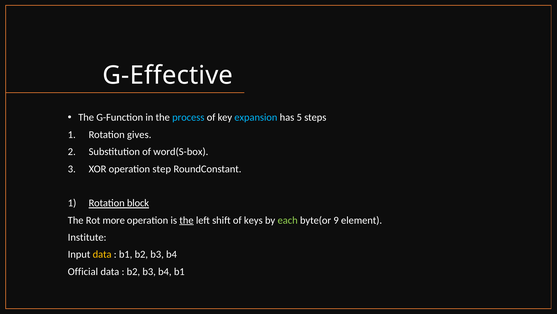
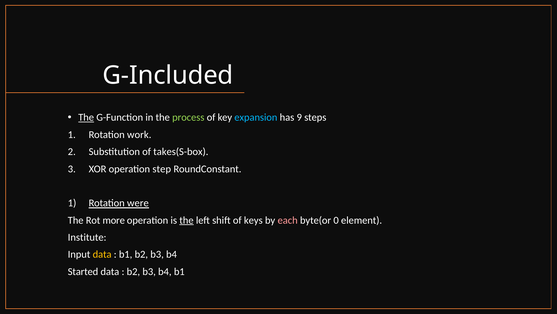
G-Effective: G-Effective -> G-Included (168, 75)
The underline: none -> present (86, 117)
process colour: light blue -> light green (188, 117)
5: 5 -> 9 (299, 117)
gives: gives -> work (139, 134)
word(S-box: word(S-box -> takes(S-box (181, 151)
block: block -> were (138, 203)
each colour: light green -> pink (288, 220)
9: 9 -> 0 (336, 220)
Official: Official -> Started (83, 271)
